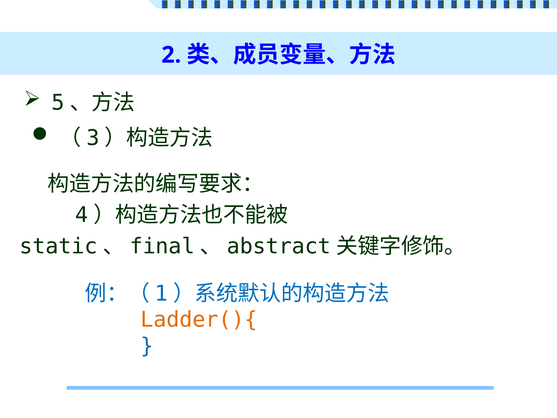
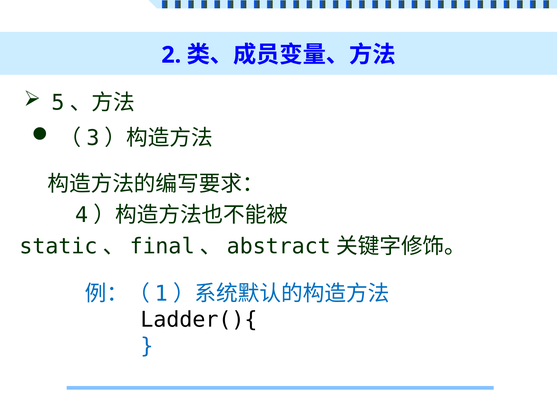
Ladder(){ colour: orange -> black (199, 320)
